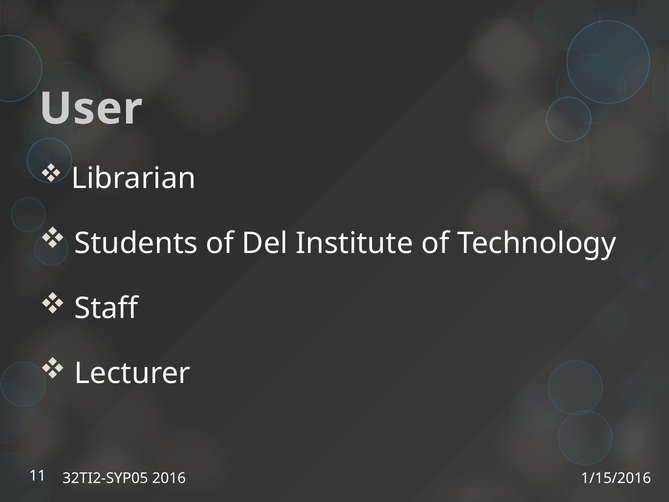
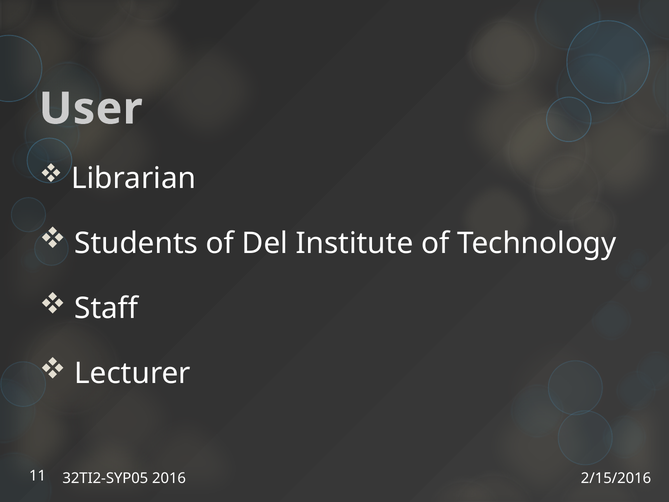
1/15/2016: 1/15/2016 -> 2/15/2016 (616, 478)
